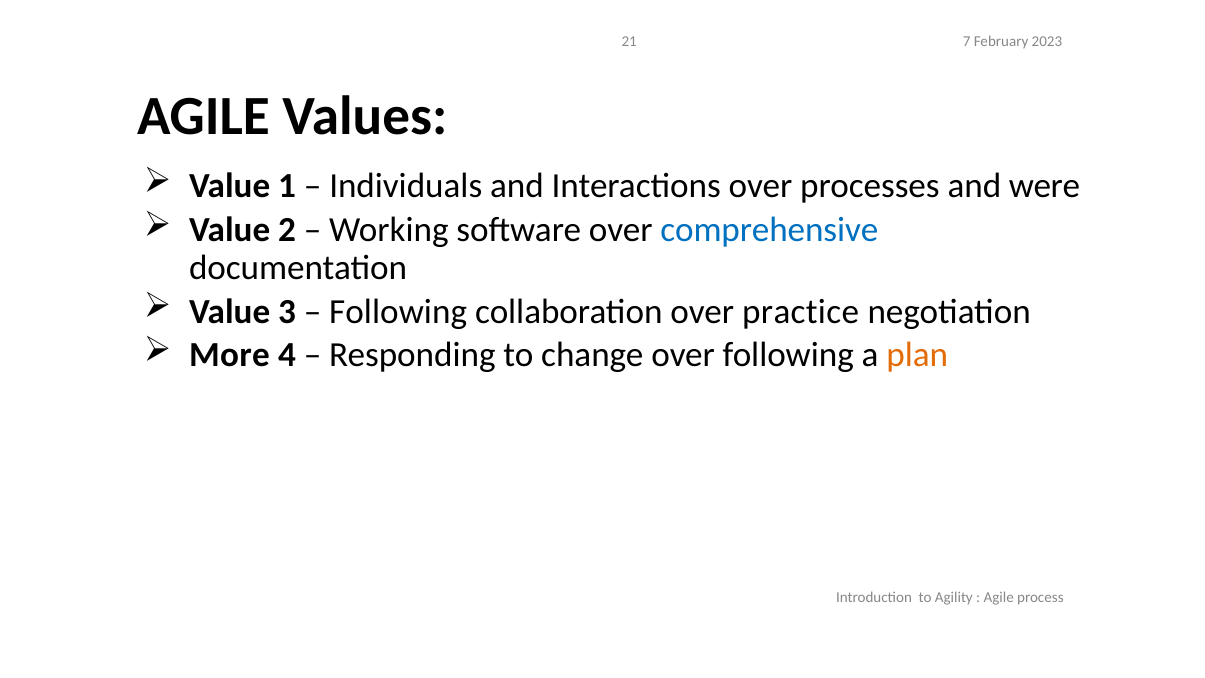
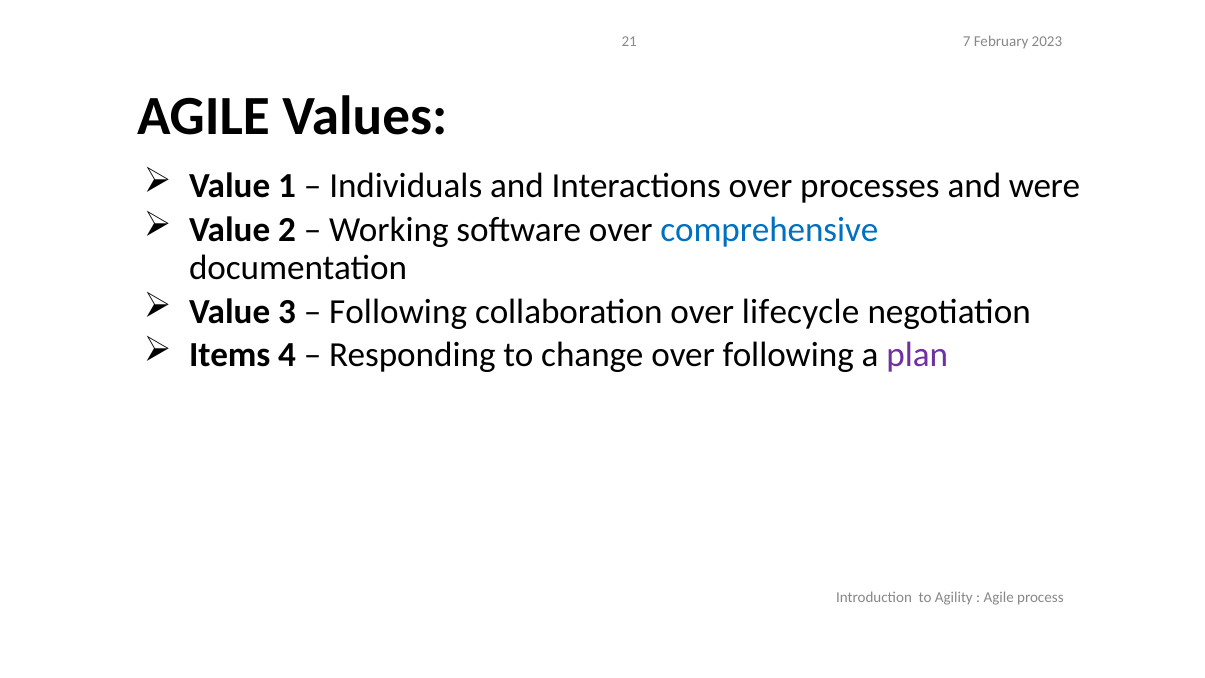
practice: practice -> lifecycle (801, 311)
More: More -> Items (230, 355)
plan colour: orange -> purple (917, 355)
